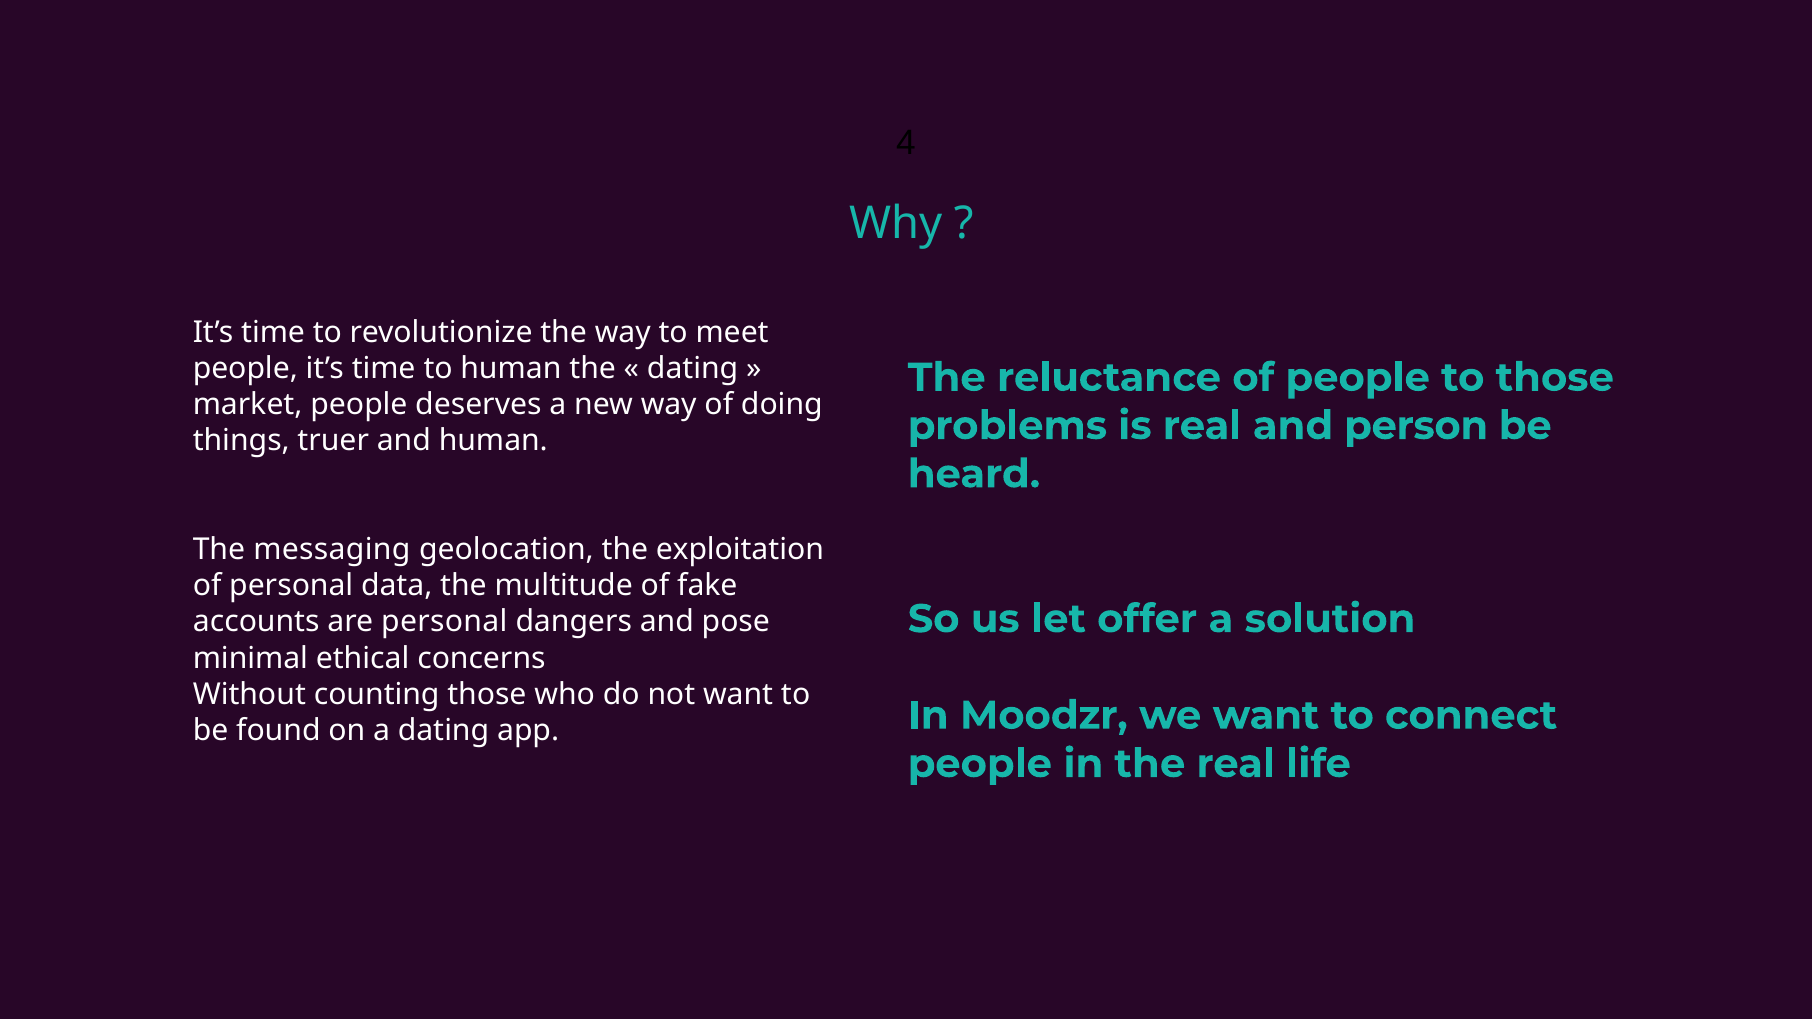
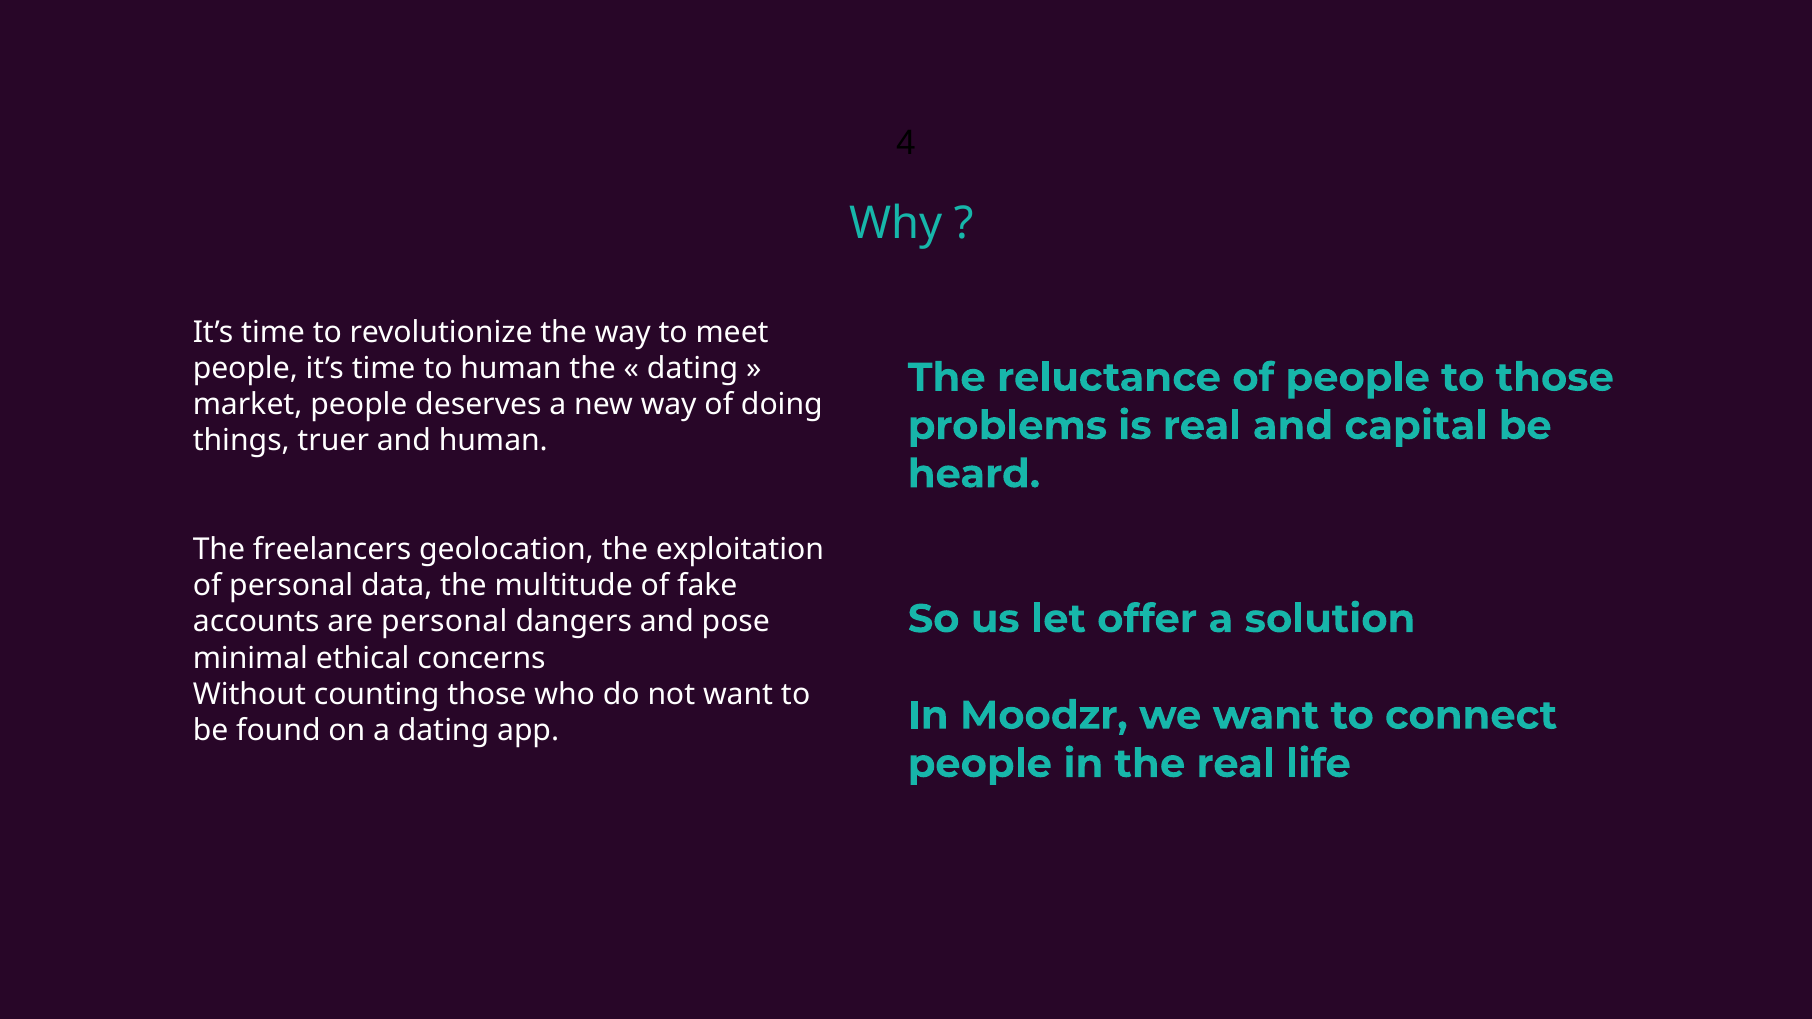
person: person -> capital (1416, 426)
messaging: messaging -> freelancers (332, 550)
